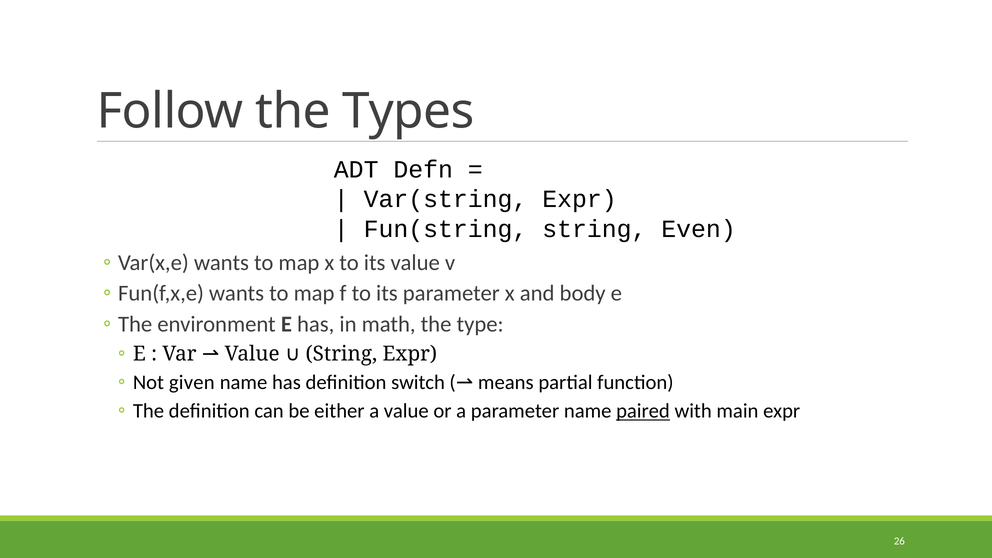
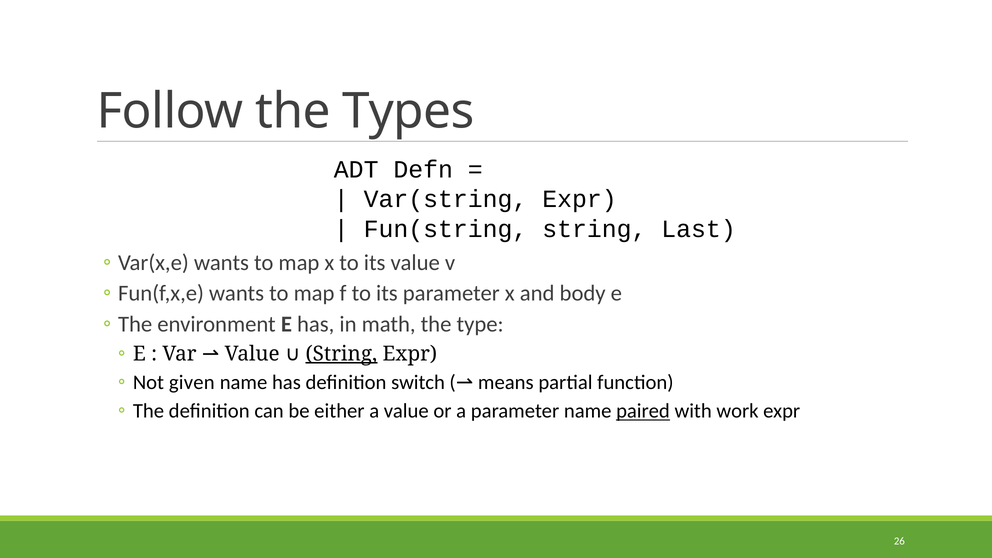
Even: Even -> Last (699, 229)
String underline: none -> present (341, 354)
main: main -> work (738, 411)
